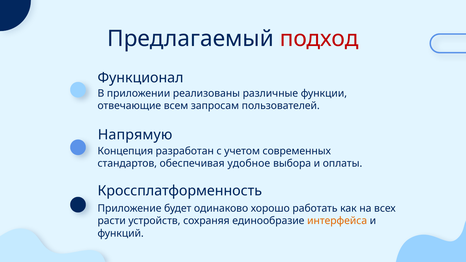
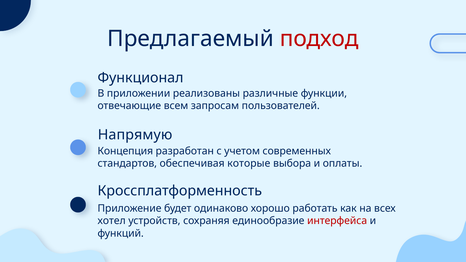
удобное: удобное -> которые (249, 164)
расти: расти -> хотел (112, 221)
интерфейса colour: orange -> red (337, 221)
